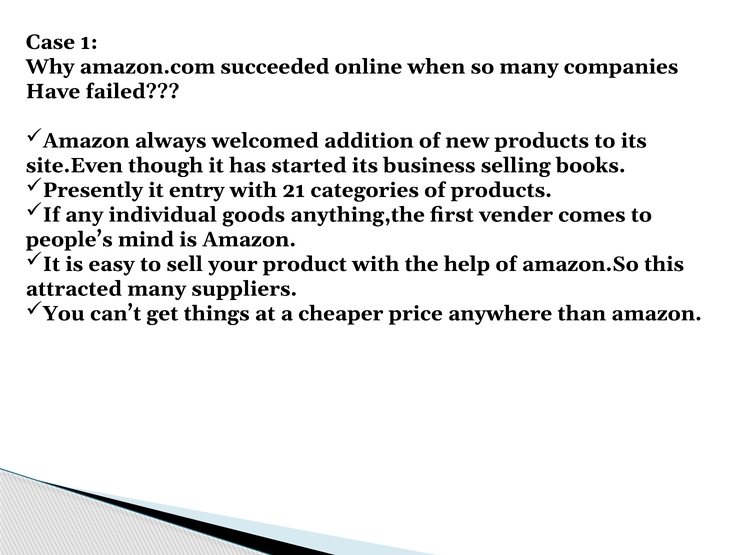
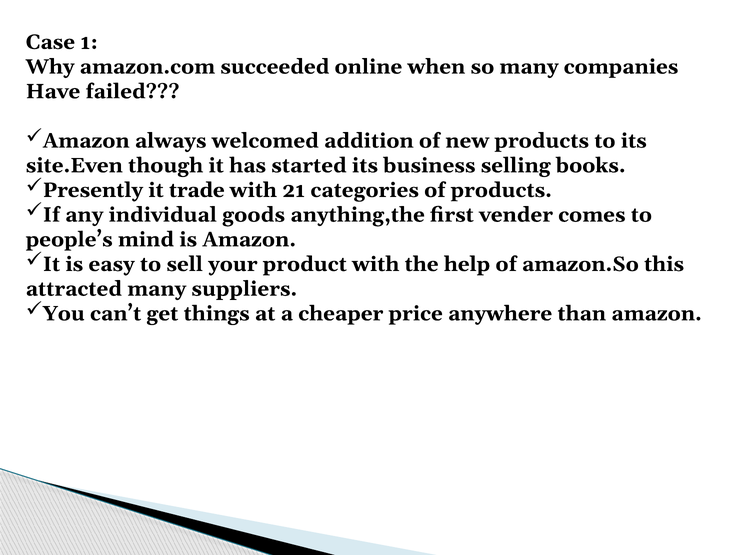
entry: entry -> trade (197, 190)
